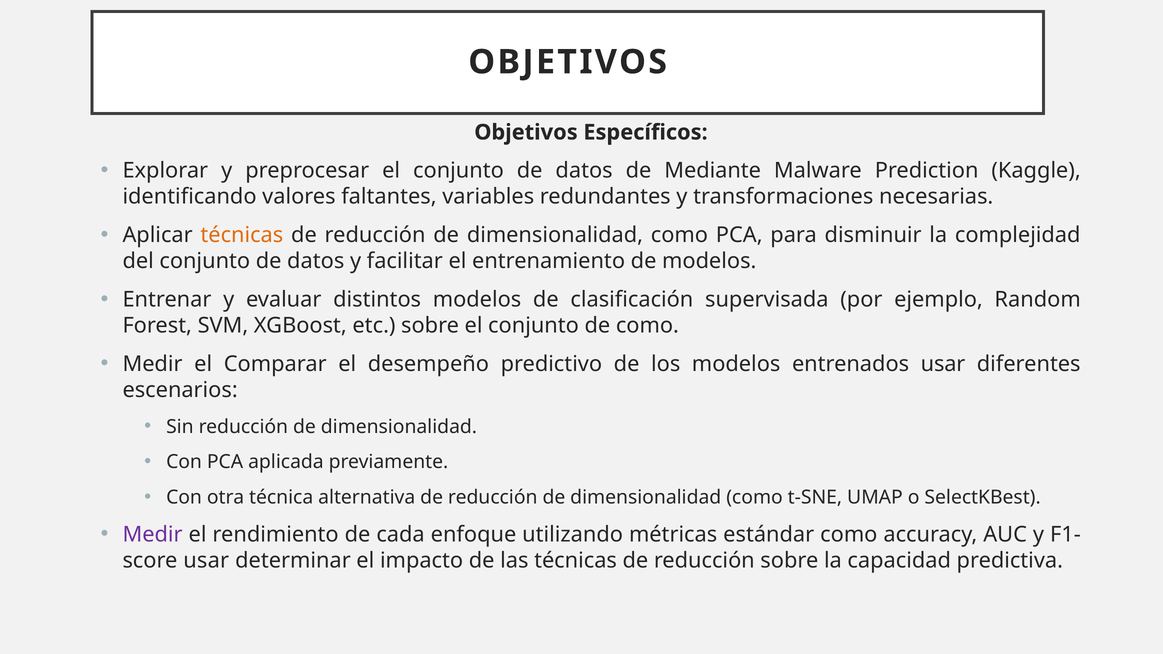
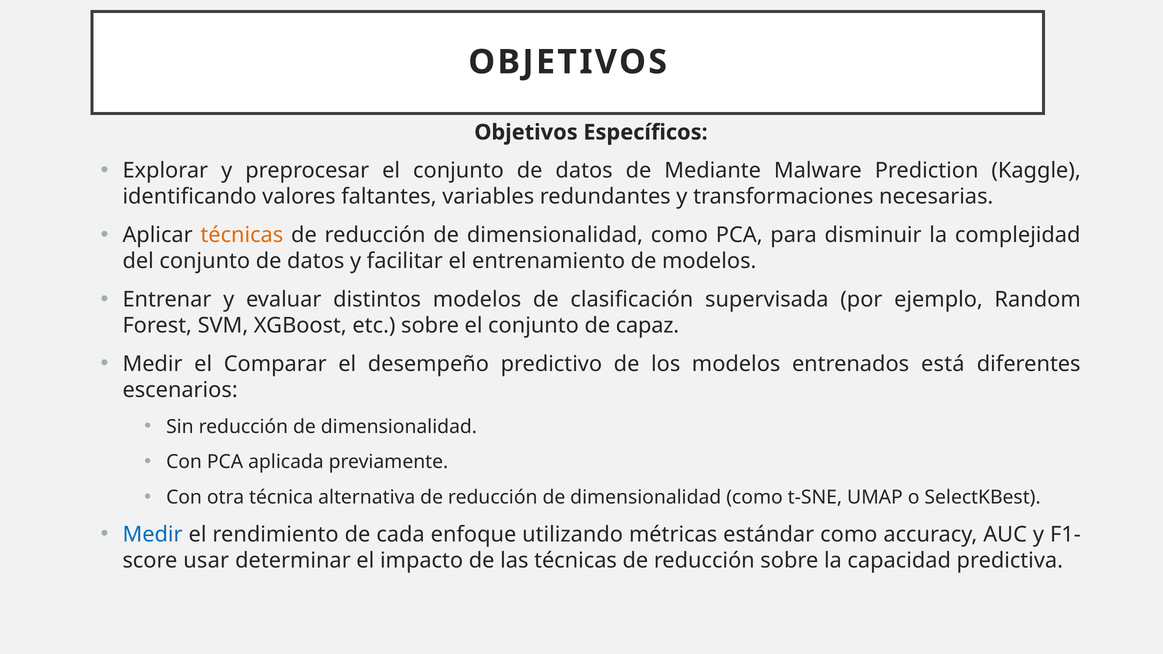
de como: como -> capaz (647, 326)
entrenados usar: usar -> está (943, 364)
Medir colour: purple -> blue (153, 535)
